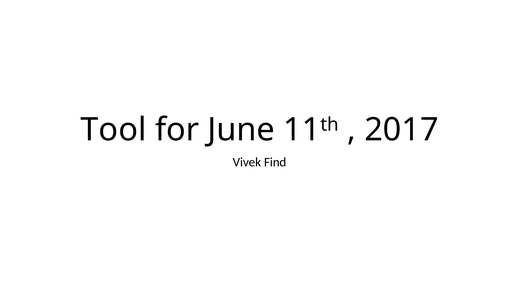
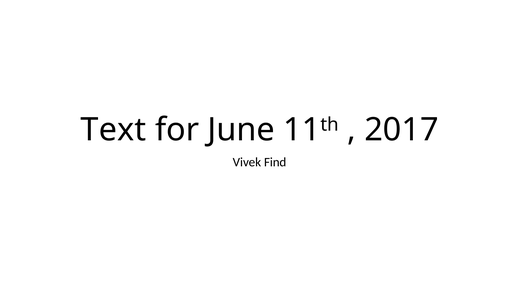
Tool: Tool -> Text (113, 130)
